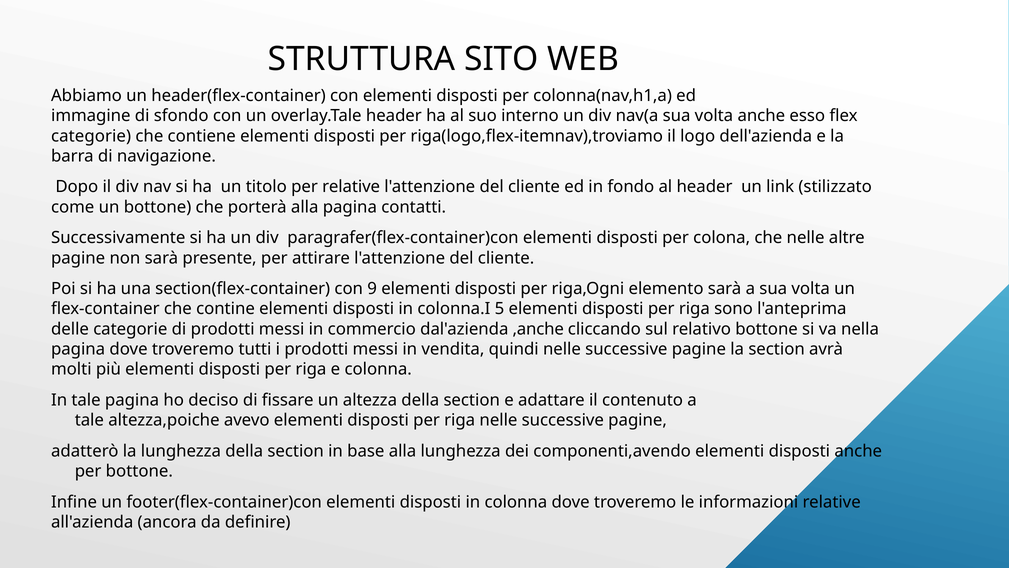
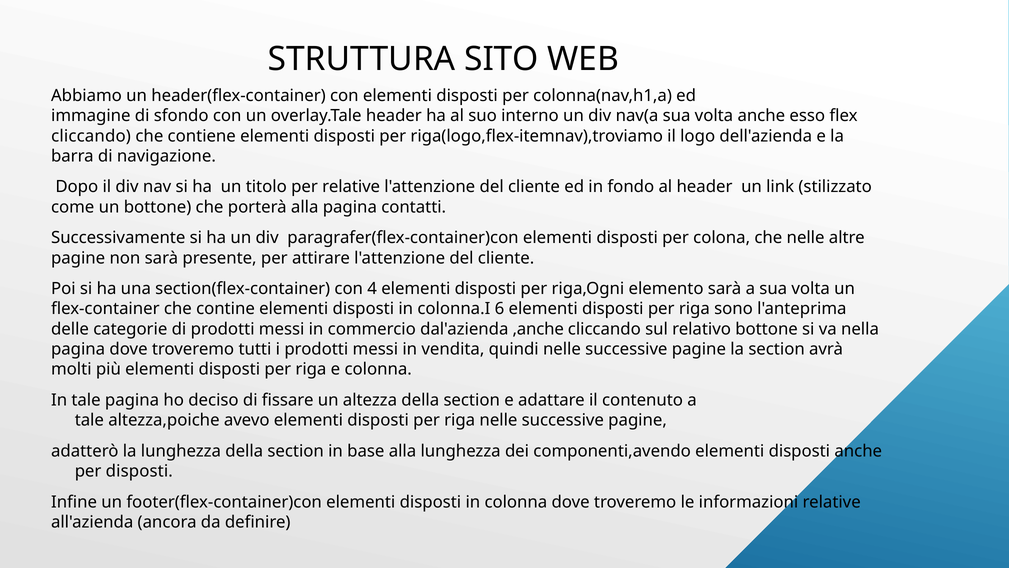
categorie: categorie -> cliccando (91, 136)
9: 9 -> 4 (372, 288)
5: 5 -> 6 (499, 309)
per bottone: bottone -> disposti (139, 471)
